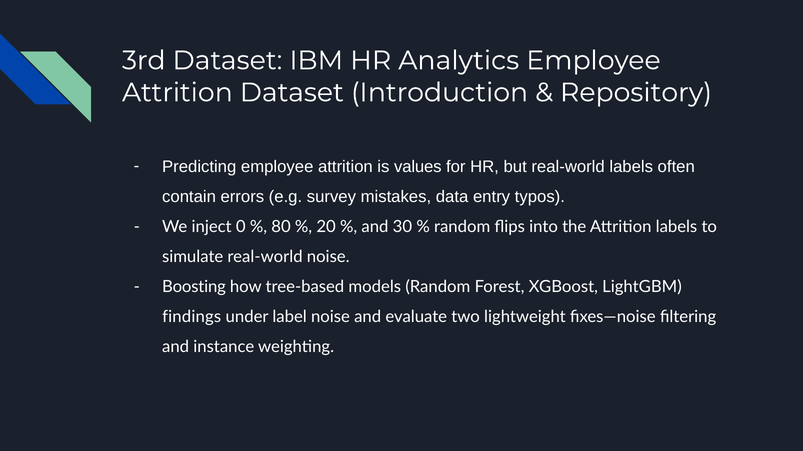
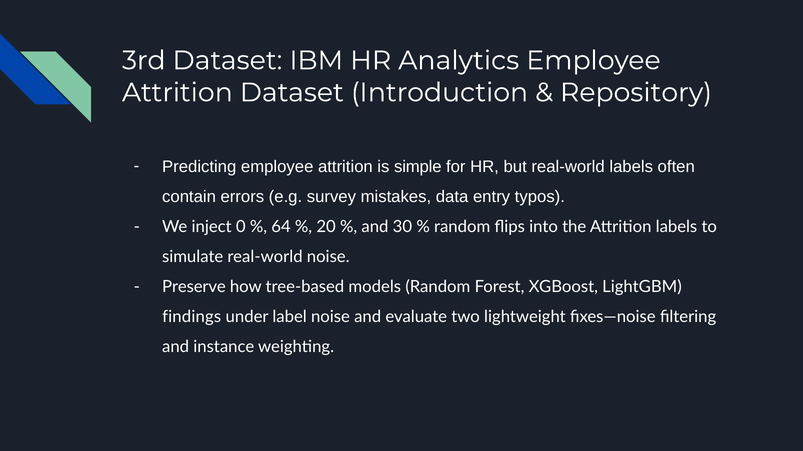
values: values -> simple (418, 167)
80: 80 -> 64 (281, 227)
Boosting: Boosting -> Preserve (194, 287)
